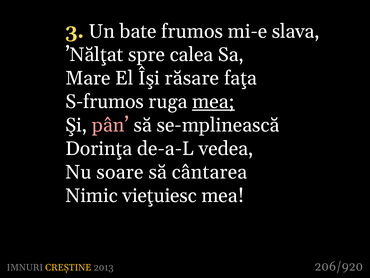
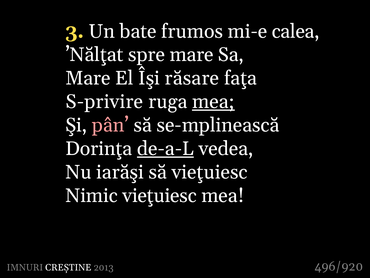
slava: slava -> calea (296, 31)
spre calea: calea -> mare (192, 55)
S-frumos: S-frumos -> S-privire (104, 102)
de-a-L underline: none -> present (165, 148)
soare: soare -> iarăşi (120, 172)
să cântarea: cântarea -> vieţuiesc (210, 172)
CREȘTINE colour: yellow -> white (68, 267)
206/920: 206/920 -> 496/920 (339, 266)
